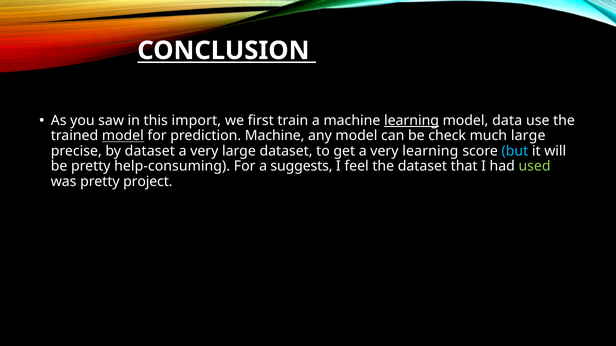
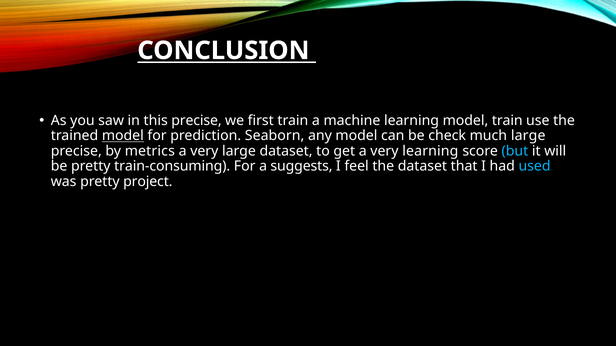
this import: import -> precise (196, 121)
learning underline: present -> none (412, 121)
model data: data -> train (507, 121)
prediction Machine: Machine -> Seaborn (275, 136)
by dataset: dataset -> metrics (150, 151)
help-consuming: help-consuming -> train-consuming (172, 166)
used colour: light green -> light blue (535, 166)
